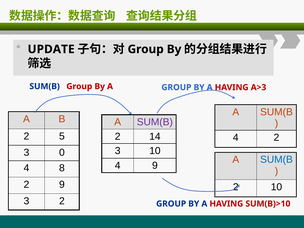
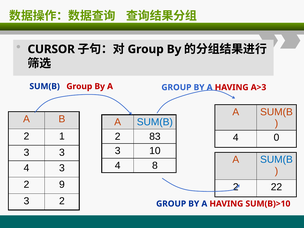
UPDATE: UPDATE -> CURSOR (51, 49)
SUM(B colour: purple -> blue (155, 122)
5: 5 -> 1 (62, 136)
14: 14 -> 83 (155, 136)
4 2: 2 -> 0 (276, 138)
3 0: 0 -> 3 (62, 153)
4 9: 9 -> 8 (155, 166)
4 8: 8 -> 3 (62, 168)
2 10: 10 -> 22 (276, 187)
